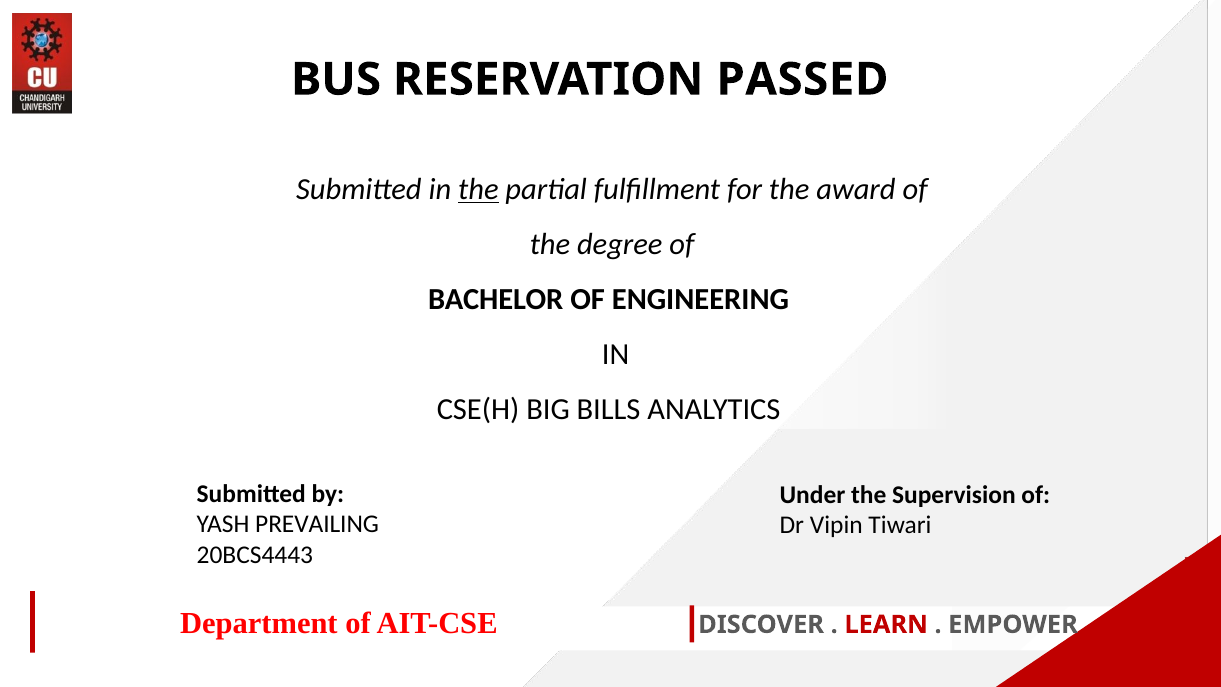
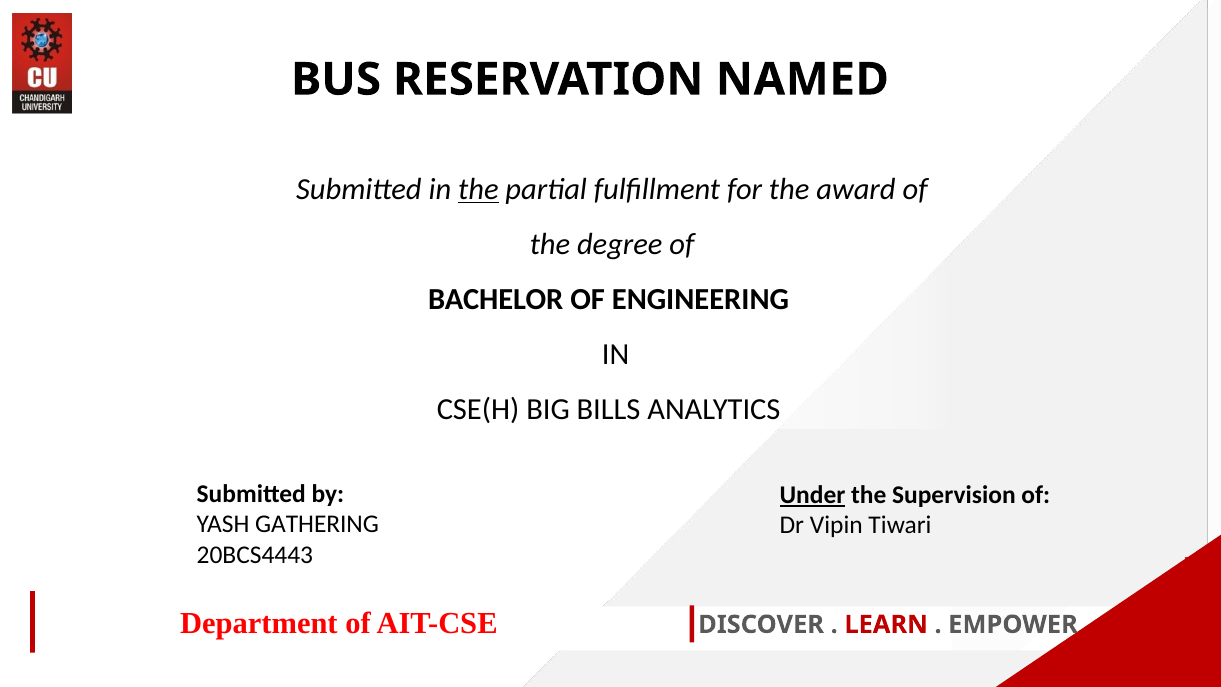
PASSED: PASSED -> NAMED (802, 80)
Under underline: none -> present (812, 495)
PREVAILING: PREVAILING -> GATHERING (317, 524)
